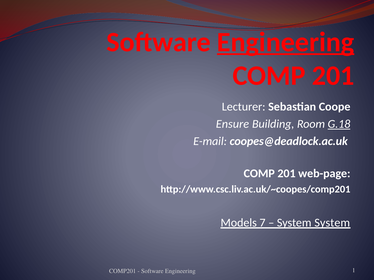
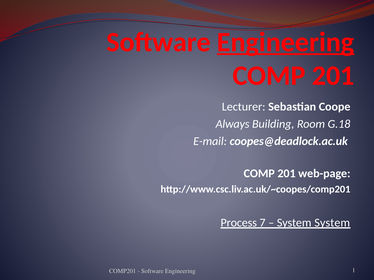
Ensure: Ensure -> Always (233, 124)
G.18 underline: present -> none (339, 124)
Models: Models -> Process (239, 223)
